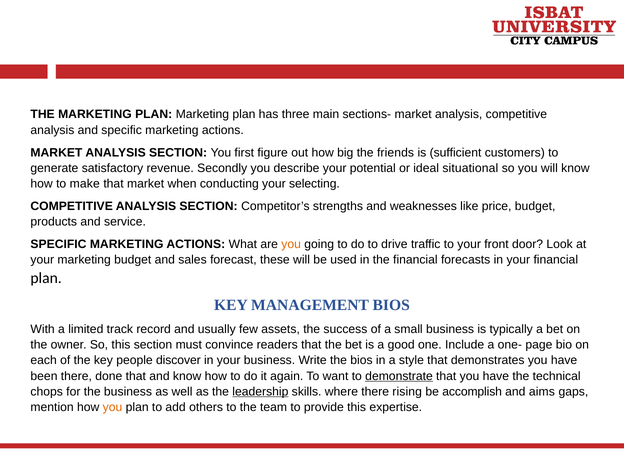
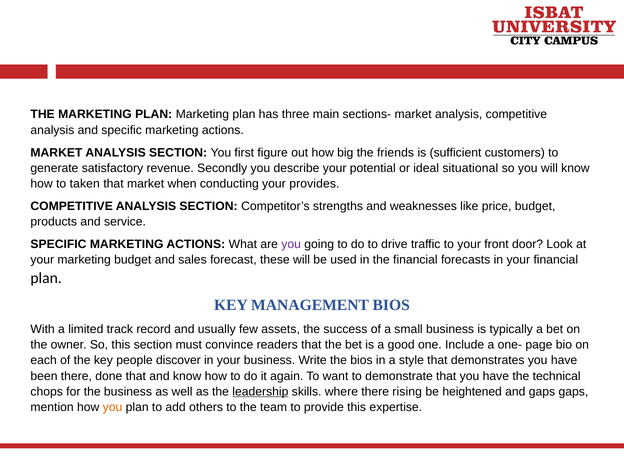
make: make -> taken (85, 184)
selecting: selecting -> provides (314, 184)
you colour: orange -> purple (291, 244)
demonstrate underline: present -> none (399, 376)
accomplish: accomplish -> heightened (472, 392)
and aims: aims -> gaps (542, 392)
